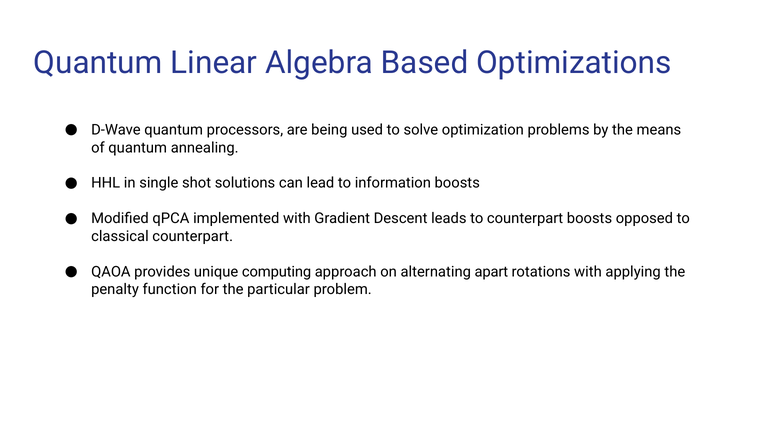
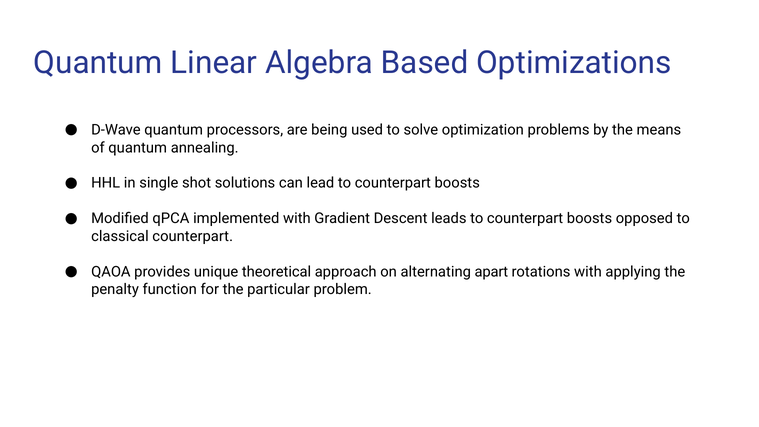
lead to information: information -> counterpart (393, 183)
computing: computing -> theoretical (277, 272)
